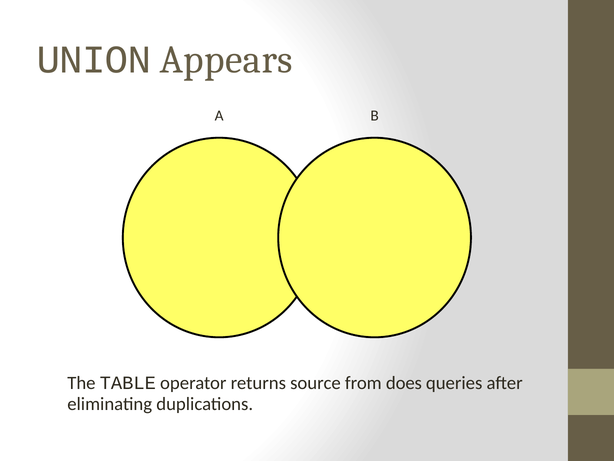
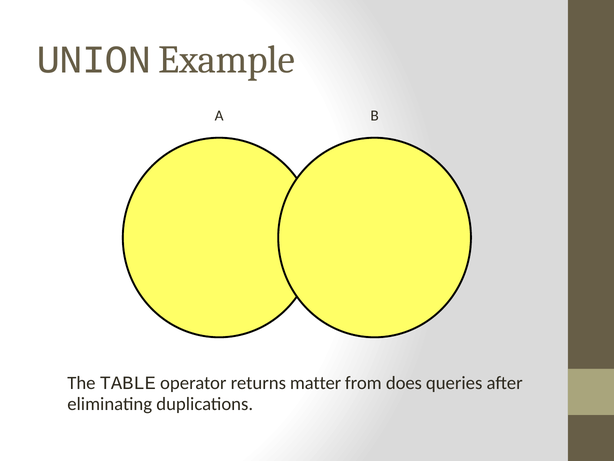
Appears: Appears -> Example (227, 60)
source: source -> matter (316, 382)
